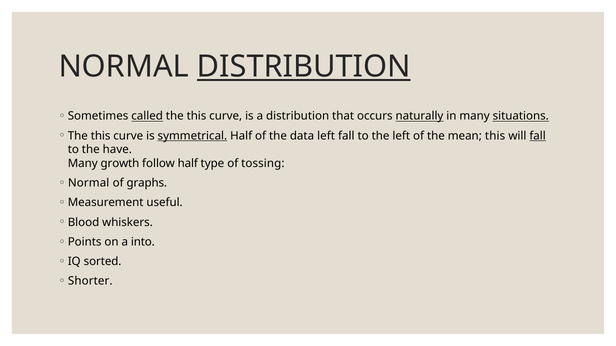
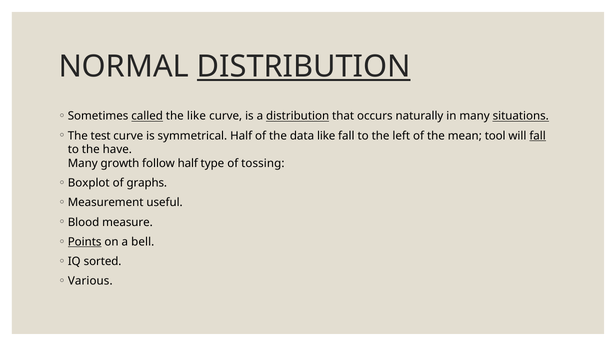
this: this -> like (196, 116)
distribution underline: none -> present (298, 116)
naturally underline: present -> none (419, 116)
this: this -> test (101, 136)
symmetrical underline: present -> none (192, 136)
data left: left -> like (326, 136)
mean this: this -> tool (495, 136)
Normal: Normal -> Boxplot (89, 183)
whiskers: whiskers -> measure (127, 223)
Points underline: none -> present (85, 242)
into: into -> bell (143, 242)
Shorter: Shorter -> Various (90, 282)
